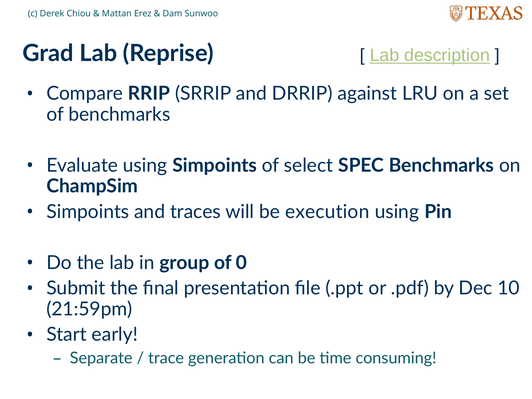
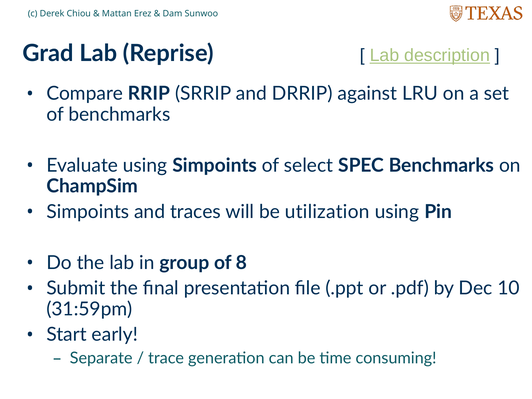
execution: execution -> utilization (327, 212)
0: 0 -> 8 (242, 263)
21:59pm: 21:59pm -> 31:59pm (89, 309)
